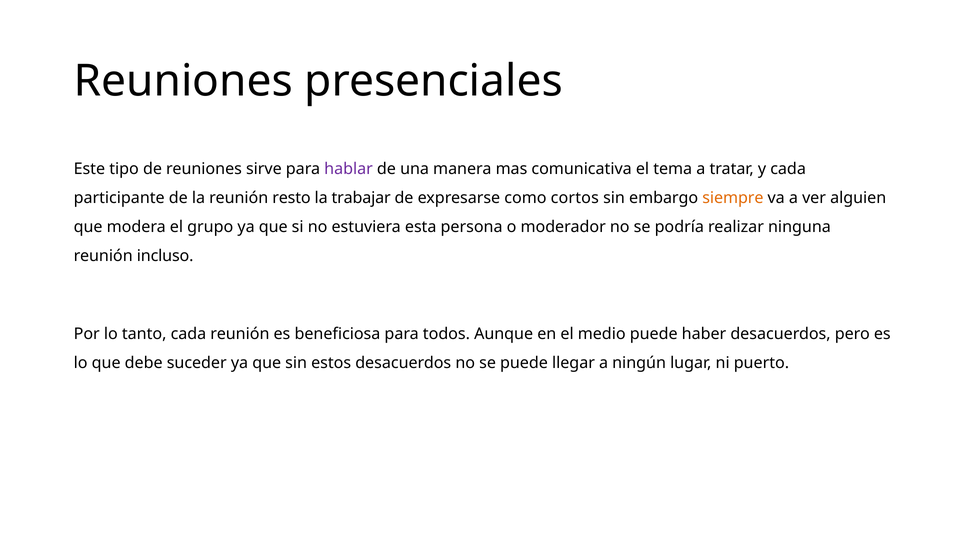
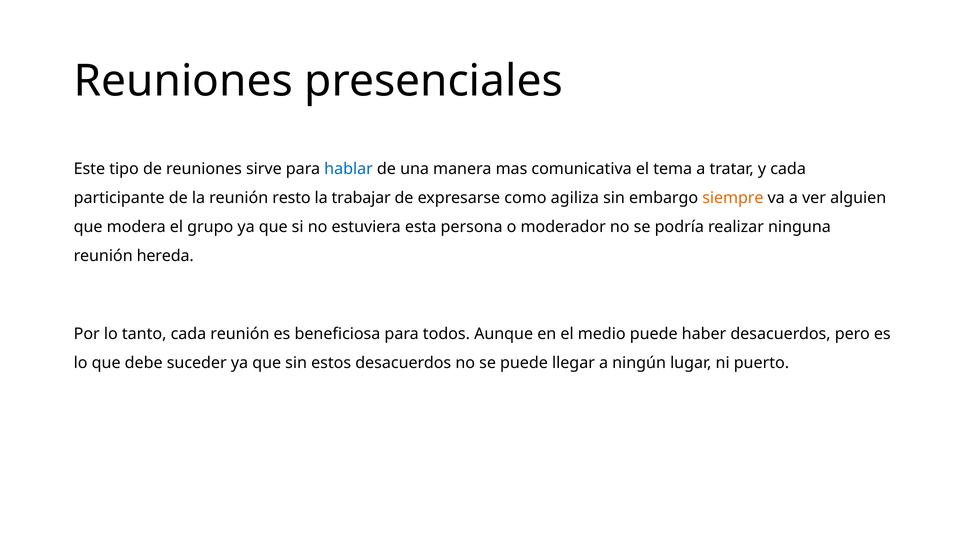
hablar colour: purple -> blue (349, 169)
cortos: cortos -> agiliza (575, 198)
incluso: incluso -> hereda (165, 256)
